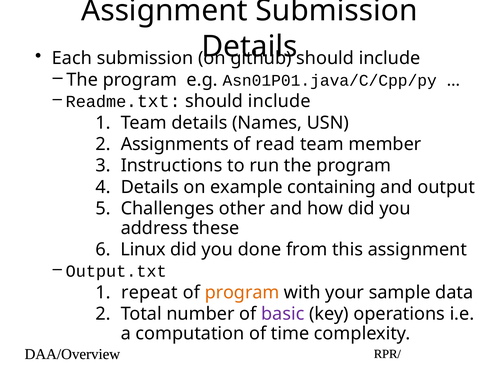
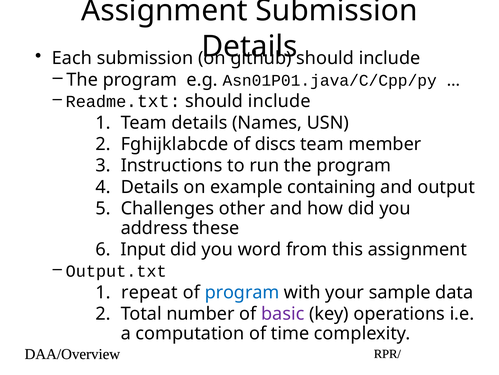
Assignments: Assignments -> Fghijklabcde (175, 144)
read: read -> discs (275, 144)
Linux: Linux -> Input (143, 249)
done: done -> word (260, 249)
program colour: orange -> blue (242, 292)
